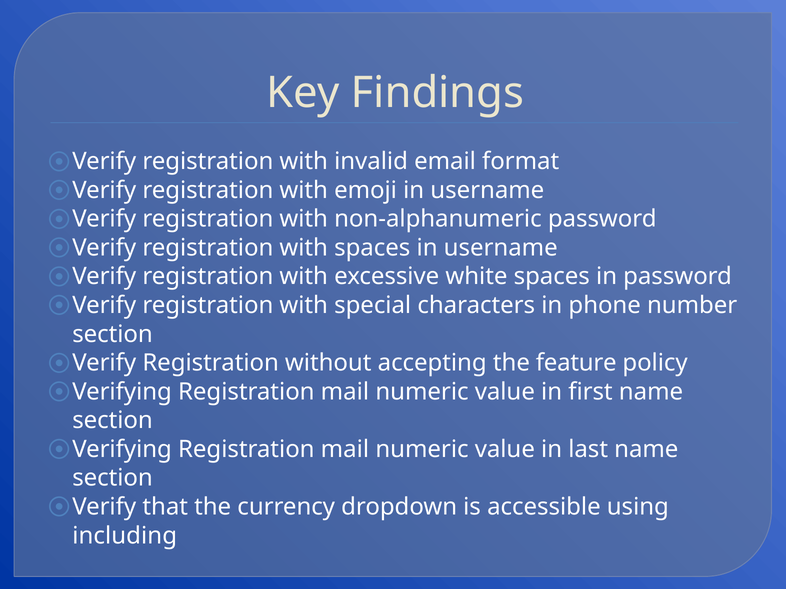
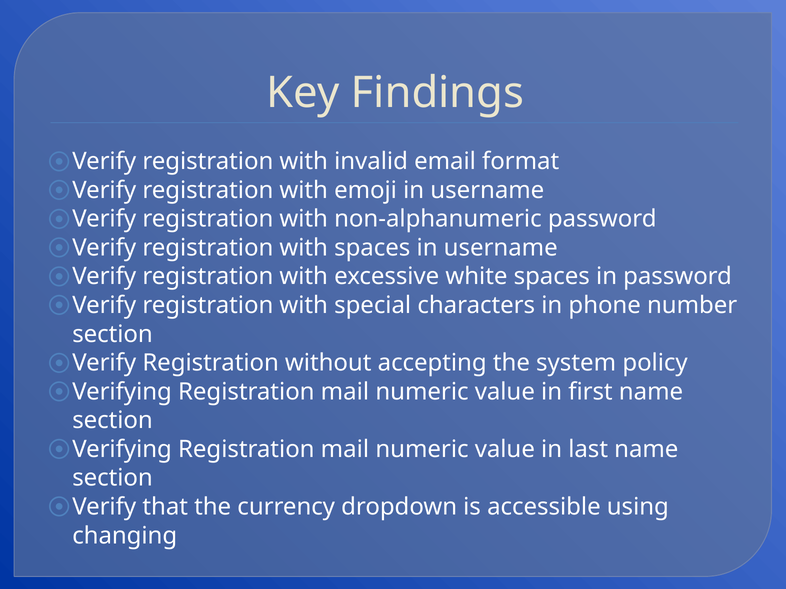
feature: feature -> system (576, 363)
including: including -> changing (125, 536)
